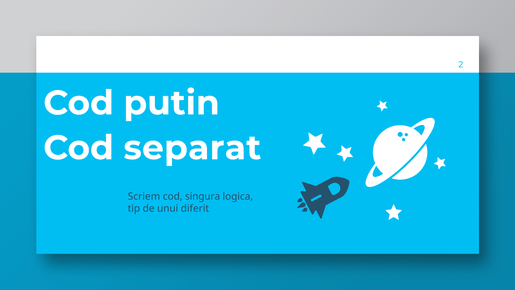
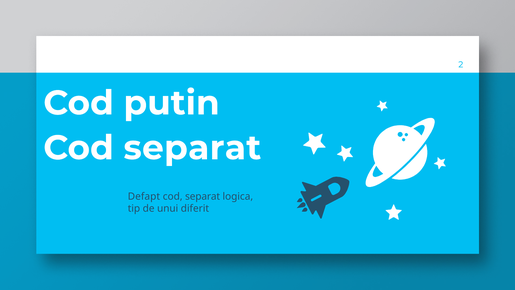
Scriem: Scriem -> Defapt (144, 196)
singura: singura -> separat (203, 196)
